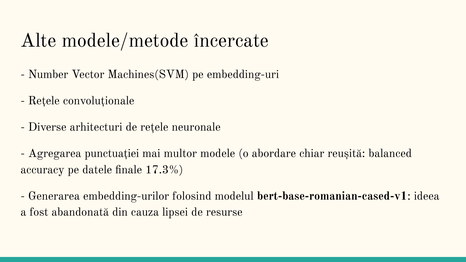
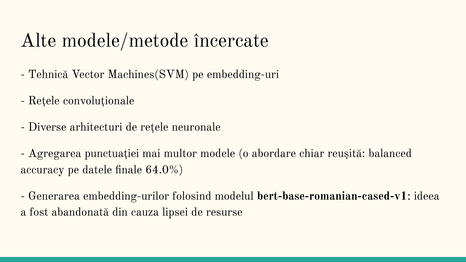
Number: Number -> Tehnică (48, 74)
17.3%: 17.3% -> 64.0% (164, 170)
